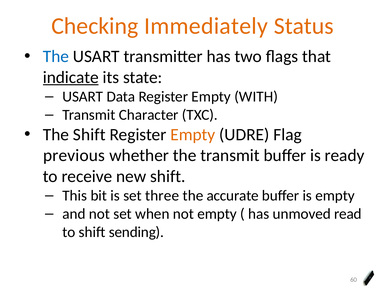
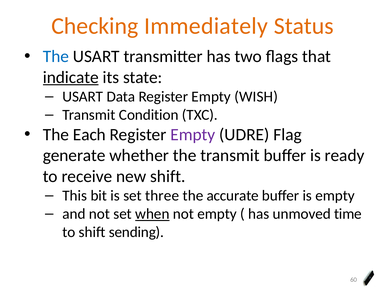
WITH: WITH -> WISH (256, 97)
Character: Character -> Condition (149, 115)
The Shift: Shift -> Each (89, 134)
Empty colour: orange -> purple (193, 134)
previous: previous -> generate (74, 155)
when underline: none -> present (152, 214)
read: read -> time (348, 214)
